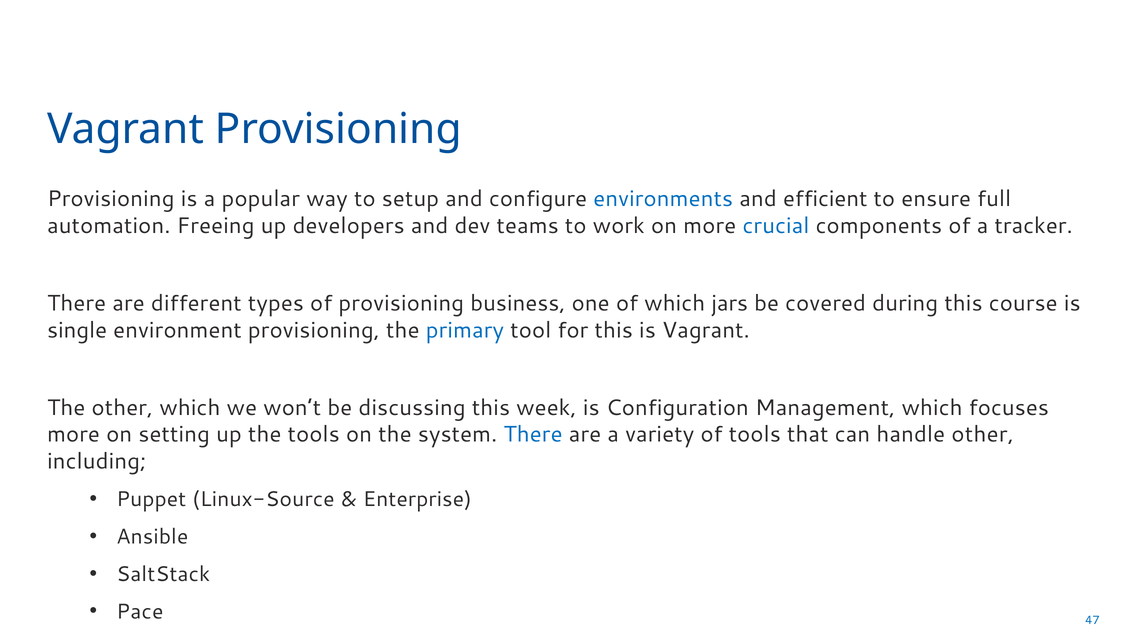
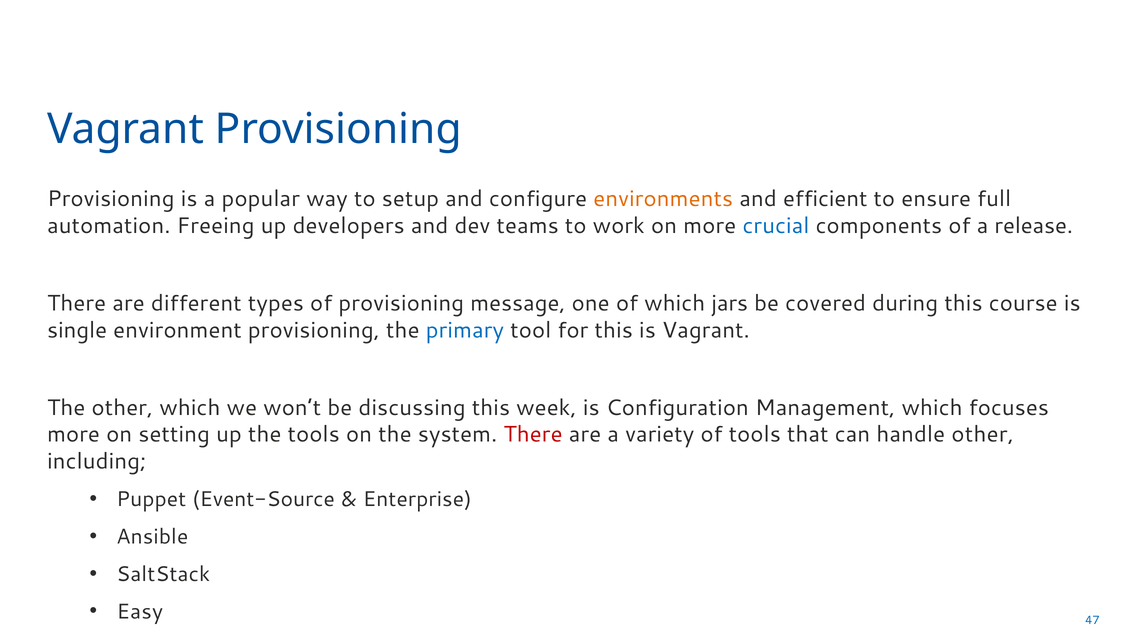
environments colour: blue -> orange (663, 199)
tracker: tracker -> release (1034, 226)
business: business -> message (518, 303)
There colour: blue -> red (533, 435)
Linux-Source: Linux-Source -> Event-Source (263, 500)
Pace: Pace -> Easy (140, 612)
